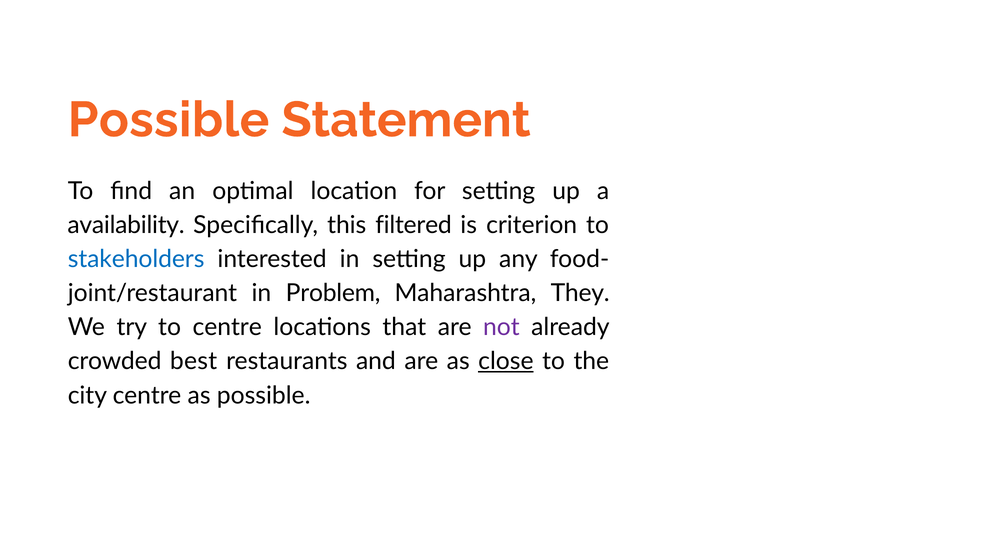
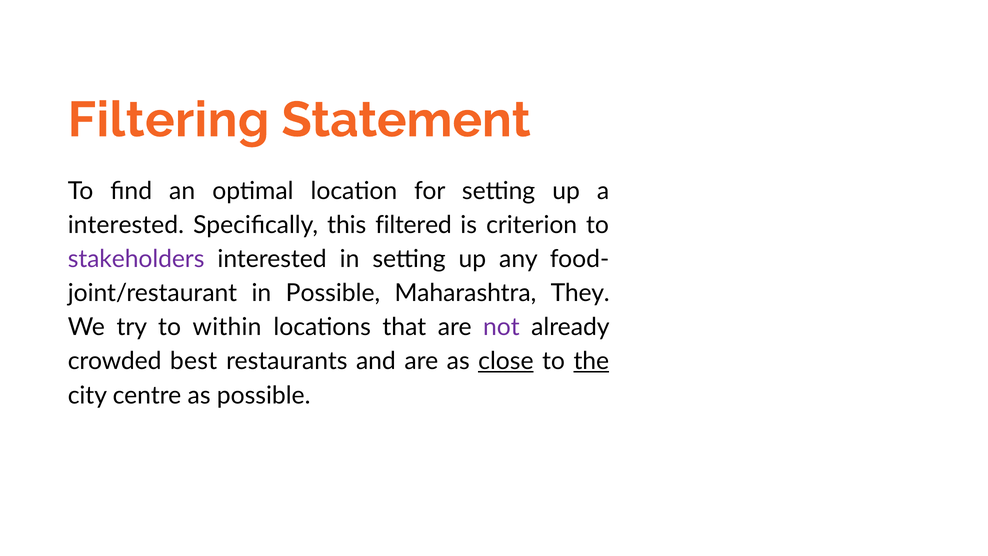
Possible: Possible -> Filtering (168, 120)
availability: availability -> interested (126, 225)
stakeholders colour: blue -> purple (136, 259)
in Problem: Problem -> Possible (333, 293)
to centre: centre -> within (227, 327)
the underline: none -> present (591, 361)
